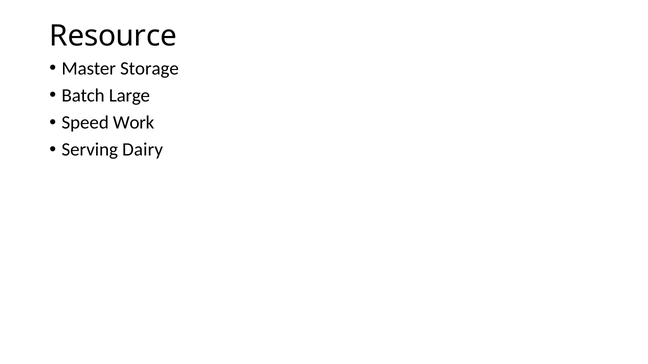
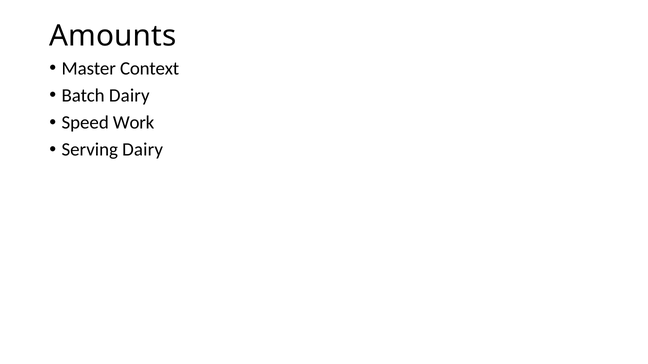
Resource: Resource -> Amounts (113, 36)
Storage: Storage -> Context (150, 68)
Batch Large: Large -> Dairy (129, 96)
